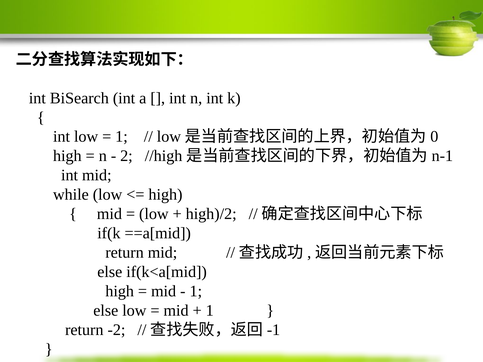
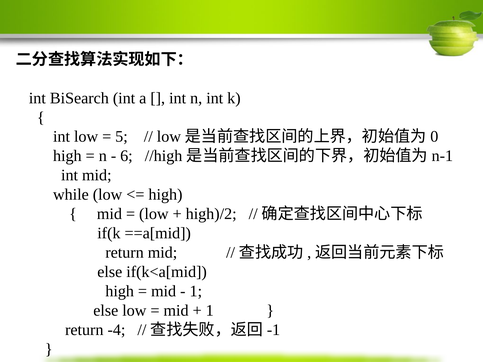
1: 1 -> 5 (121, 137)
2: 2 -> 6 (126, 156)
-2: -2 -> -4 (116, 330)
